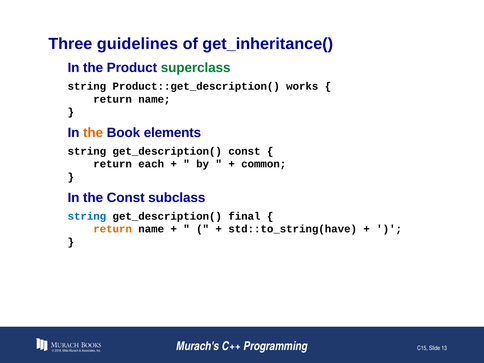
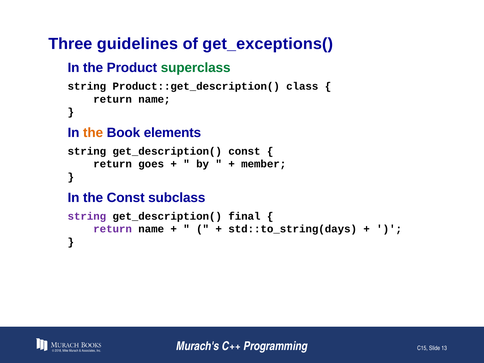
get_inheritance(: get_inheritance( -> get_exceptions( (268, 44)
works: works -> class (302, 86)
each: each -> goes (151, 164)
common: common -> member (264, 164)
string colour: blue -> purple (87, 216)
return colour: orange -> purple (113, 229)
std::to_string(have: std::to_string(have -> std::to_string(days (293, 229)
